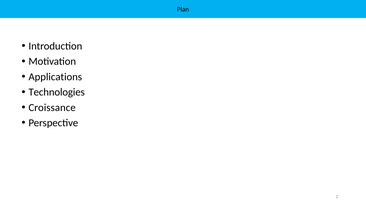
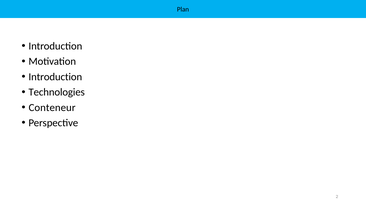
Applications: Applications -> Introduction (55, 77)
Croissance: Croissance -> Conteneur (52, 107)
